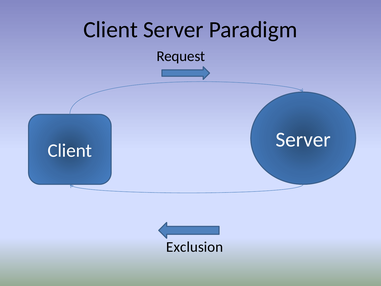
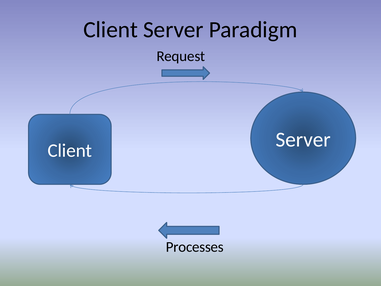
Exclusion: Exclusion -> Processes (195, 247)
